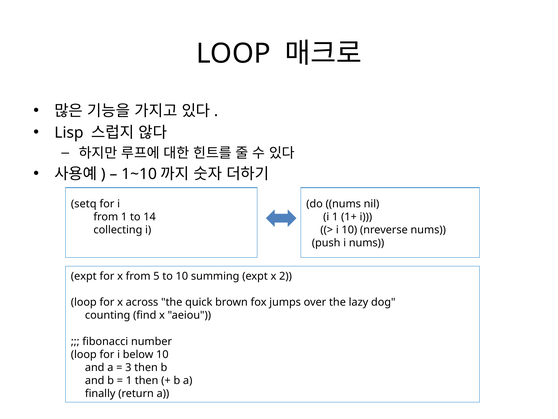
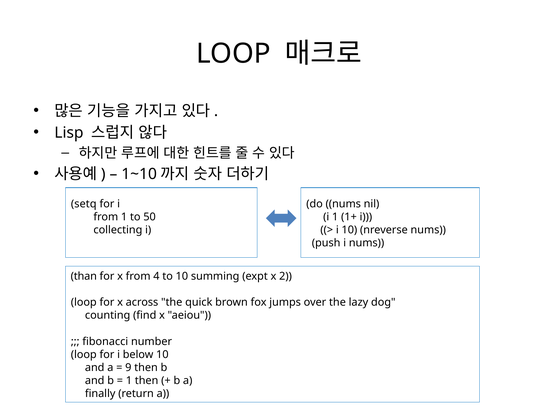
14: 14 -> 50 (150, 217)
expt: expt -> than (84, 276)
5: 5 -> 4 (156, 276)
3: 3 -> 9 (128, 367)
